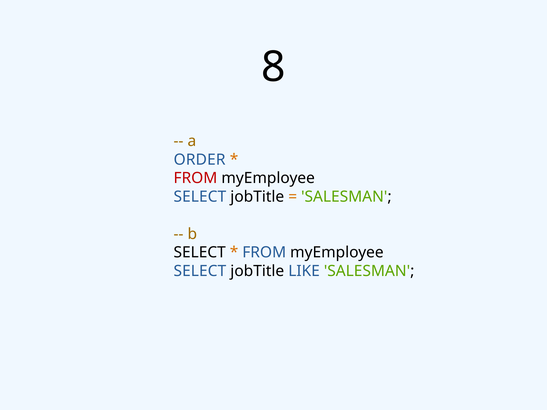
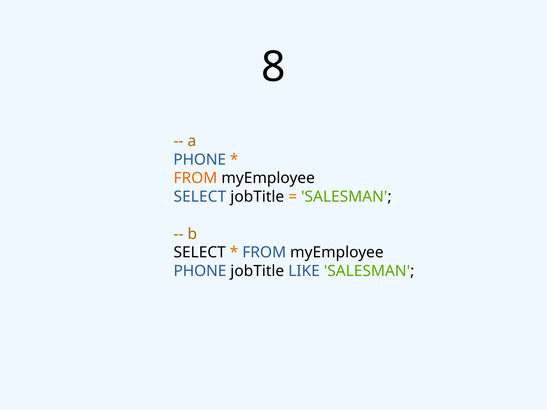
ORDER: ORDER -> PHONE (200, 160)
FROM colour: red -> orange (195, 178)
SELECT: SELECT -> PHONE (200, 271)
